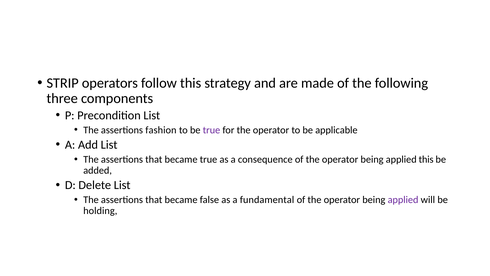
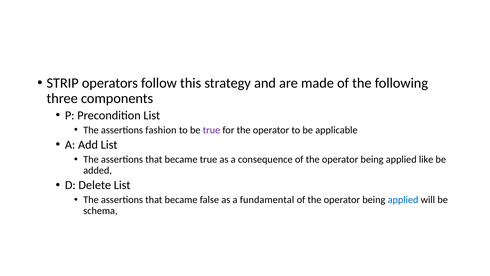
applied this: this -> like (426, 159)
applied colour: purple -> blue (403, 200)
holding: holding -> schema (100, 211)
